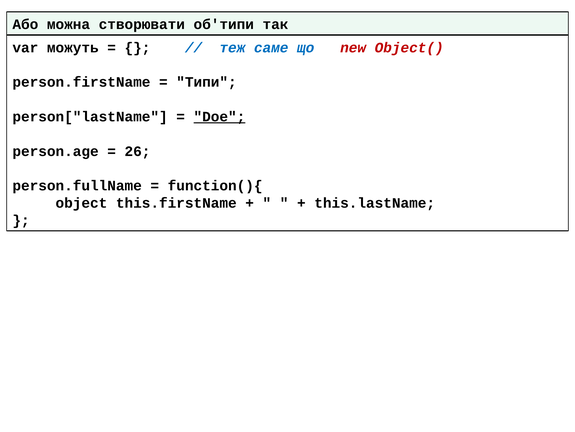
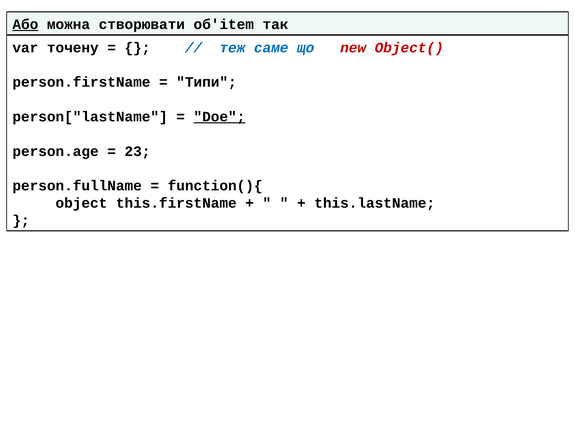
Або underline: none -> present (25, 24)
об'типи: об'типи -> об'item (224, 24)
можуть: можуть -> точену (73, 48)
26: 26 -> 23 (137, 151)
